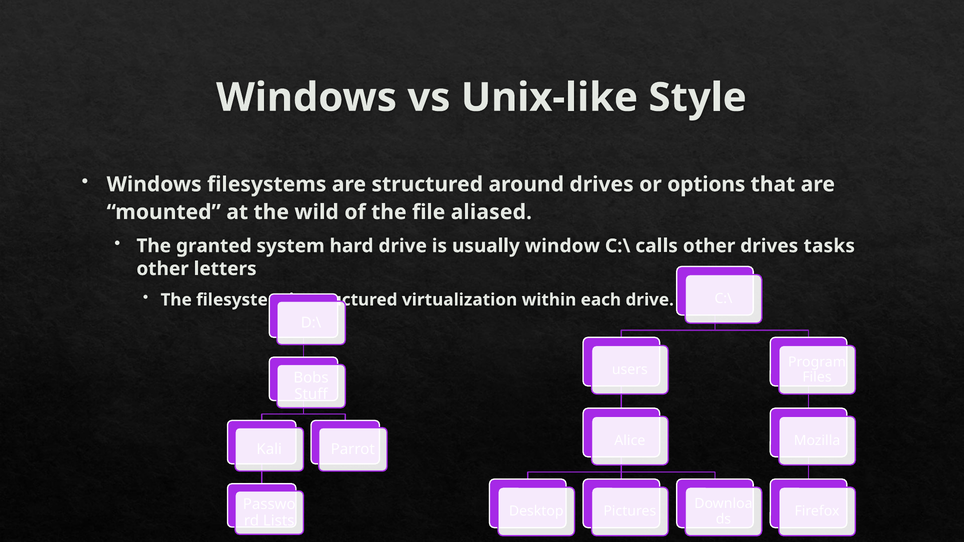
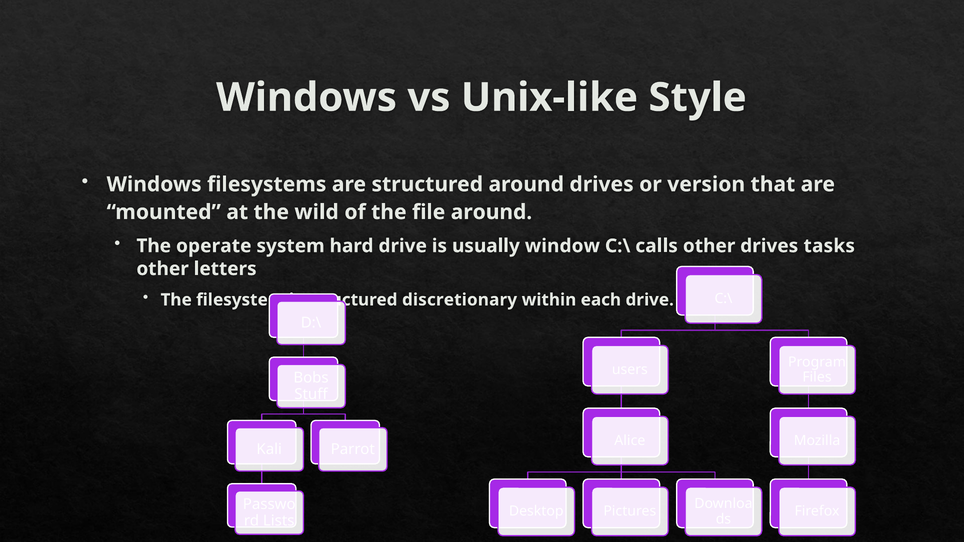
options: options -> version (706, 184)
file aliased: aliased -> around (491, 212)
granted: granted -> operate (214, 246)
virtualization: virtualization -> discretionary (460, 300)
